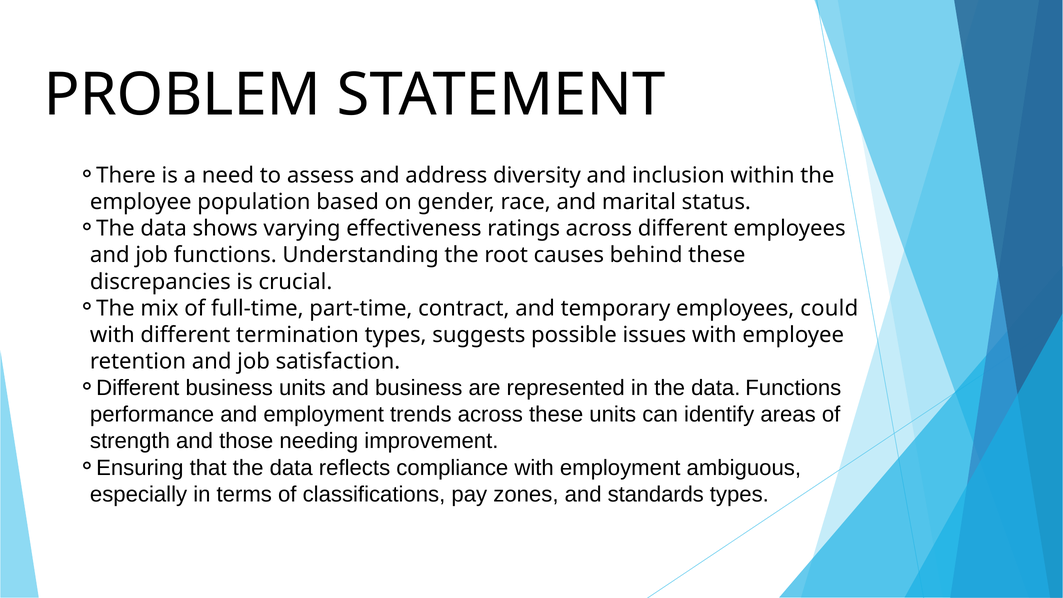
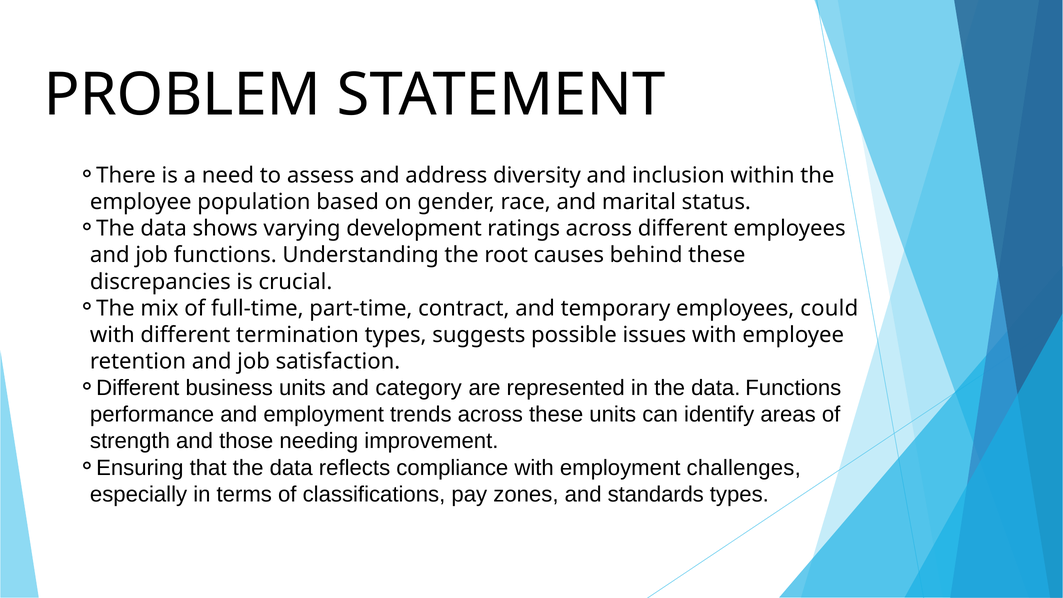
effectiveness: effectiveness -> development (414, 229)
and business: business -> category (419, 388)
ambiguous: ambiguous -> challenges (744, 468)
